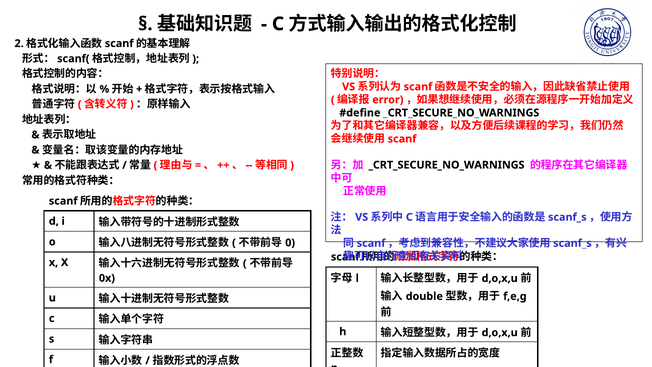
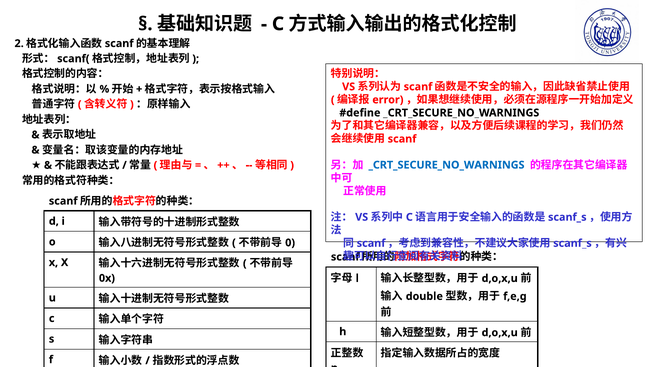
_CRT_SECURE_NO_WARNINGS colour: black -> blue (446, 165)
